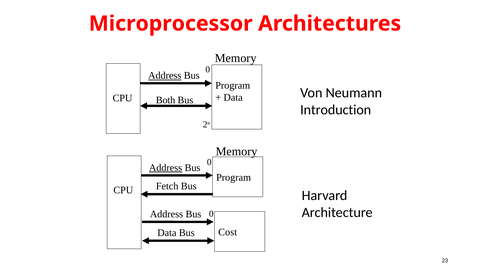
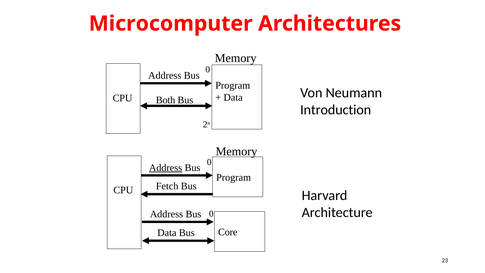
Microprocessor: Microprocessor -> Microcomputer (171, 24)
Address underline: present -> none (165, 76)
Cost: Cost -> Core (228, 232)
